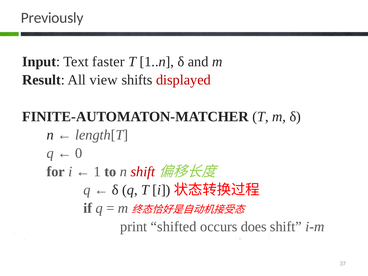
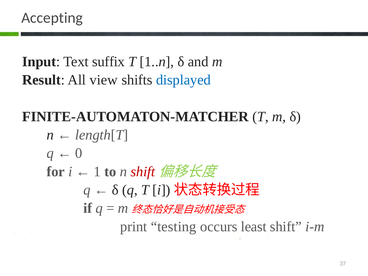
Previously: Previously -> Accepting (52, 18)
faster: faster -> suffix (109, 62)
displayed colour: red -> blue (183, 80)
shifted: shifted -> testing (174, 227)
does: does -> least (254, 227)
